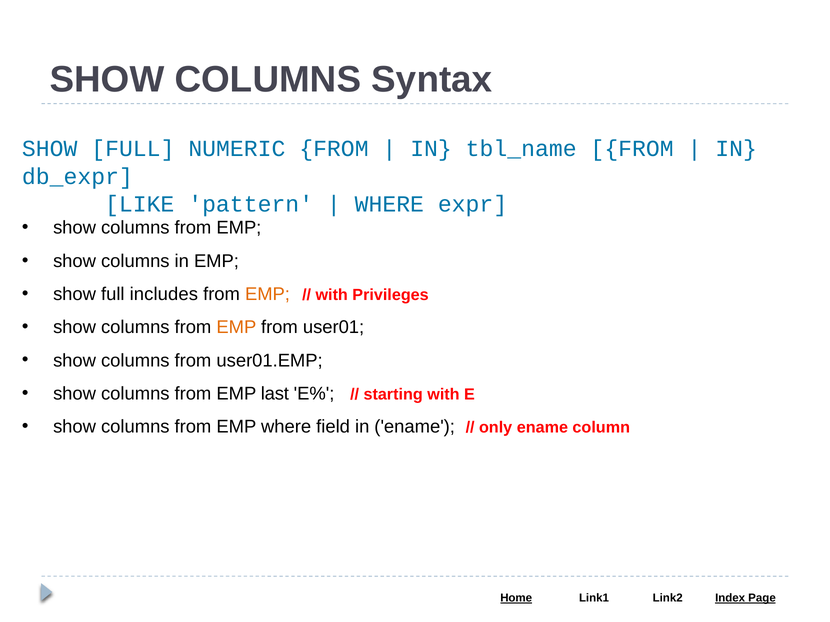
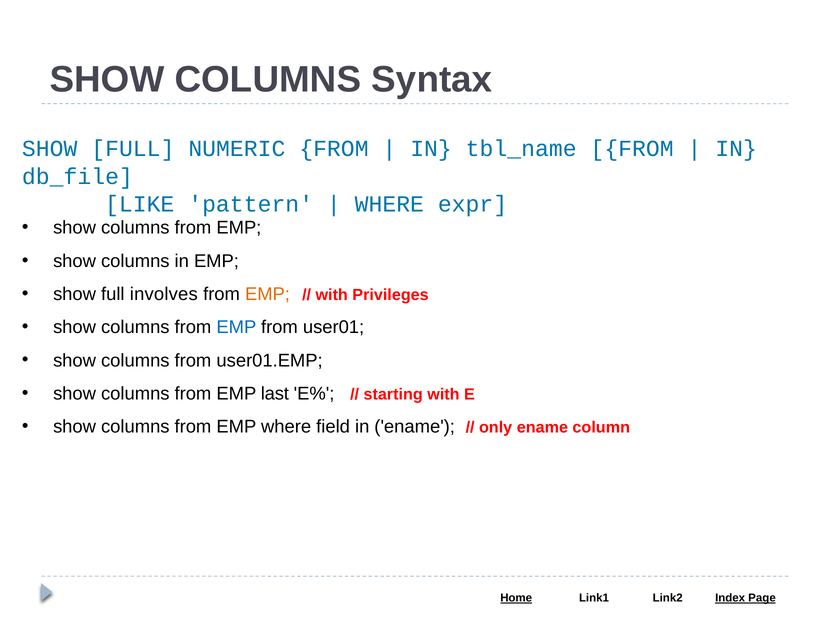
db_expr: db_expr -> db_file (77, 177)
includes: includes -> involves (164, 294)
EMP colour: orange -> blue (236, 328)
